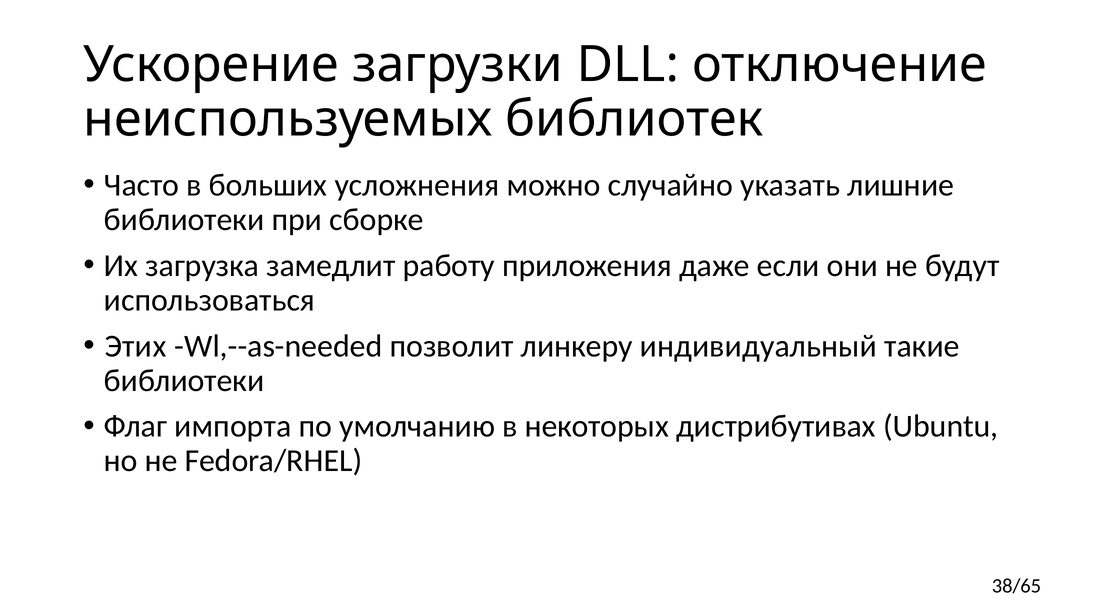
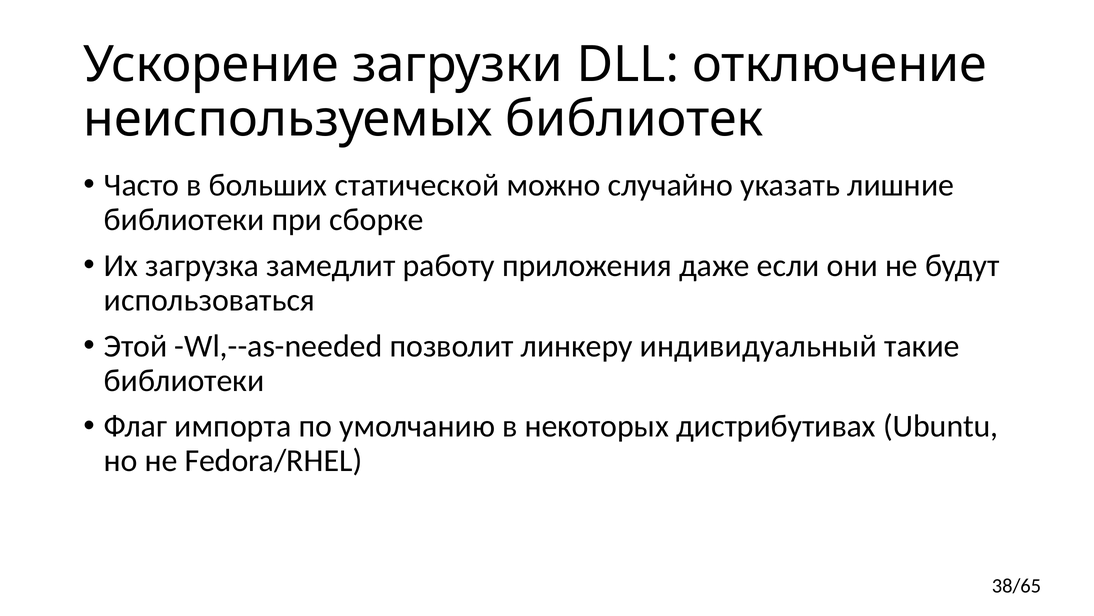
усложнения: усложнения -> статической (417, 185)
Этих: Этих -> Этой (136, 346)
